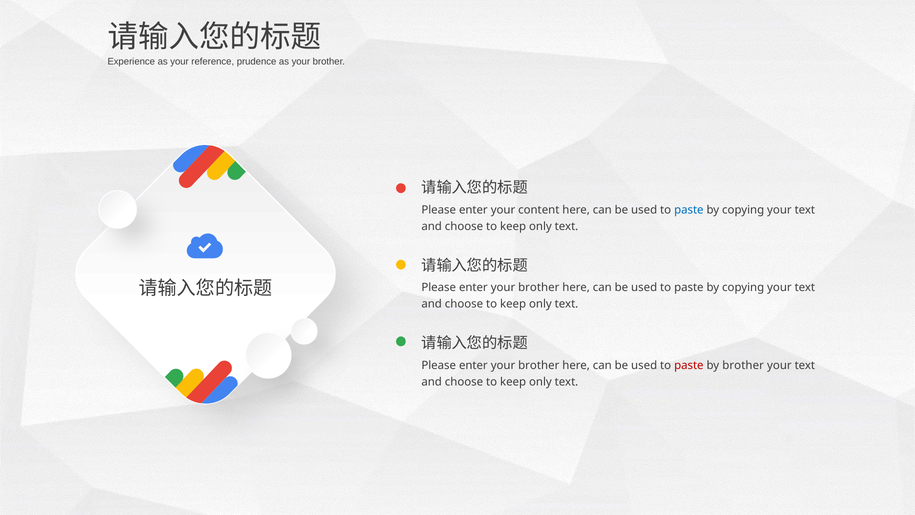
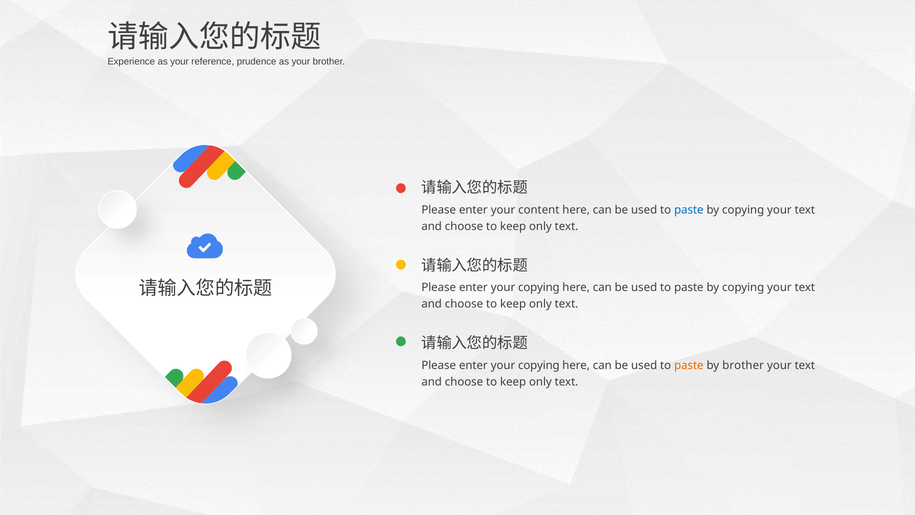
brother: brother -> copying (539, 287)
brother: brother -> copying (539, 365)
paste colour: red -> orange (689, 365)
